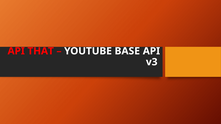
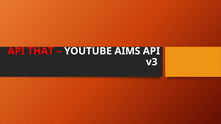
BASE: BASE -> AIMS (127, 51)
